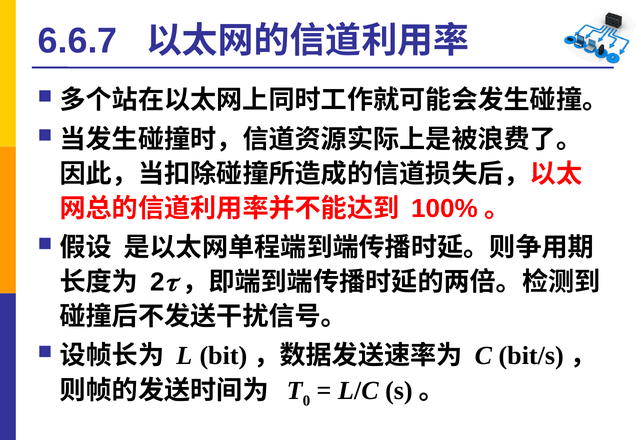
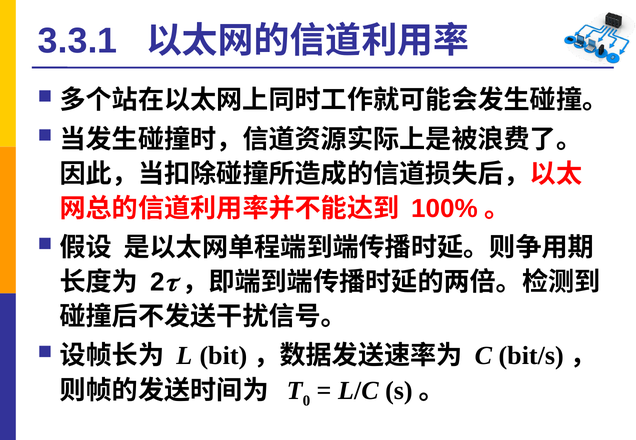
6.6.7: 6.6.7 -> 3.3.1 (78, 41)
